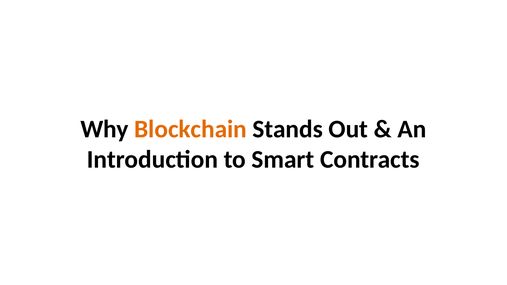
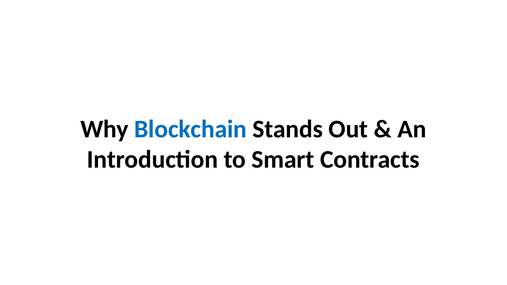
Blockchain colour: orange -> blue (191, 129)
